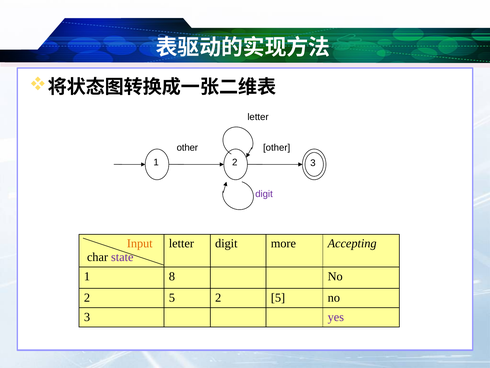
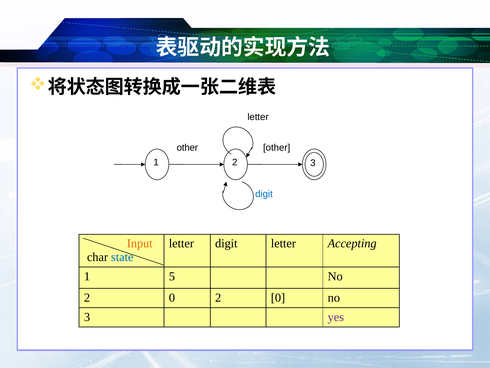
digit colour: purple -> blue (264, 194)
digit more: more -> letter (283, 243)
state colour: purple -> blue (122, 257)
8: 8 -> 5 (172, 276)
5: 5 -> 0 (172, 297)
5: 5 -> 0 (278, 297)
